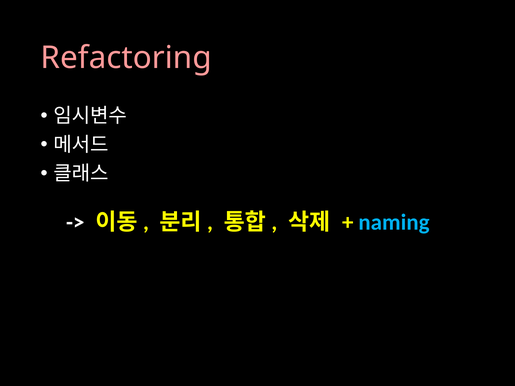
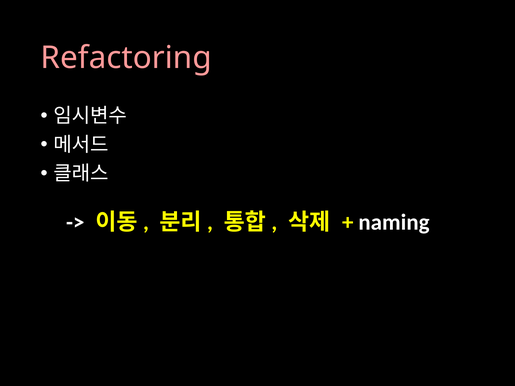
naming colour: light blue -> white (394, 223)
